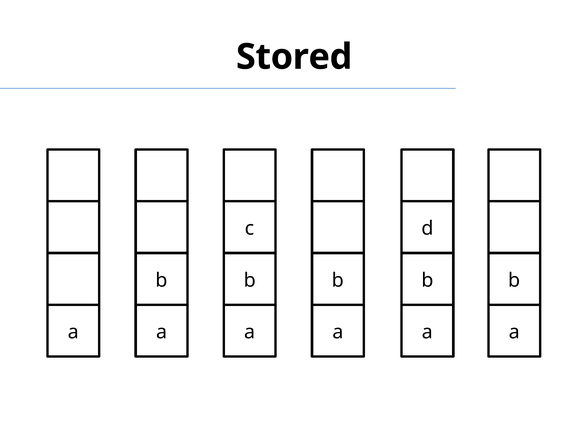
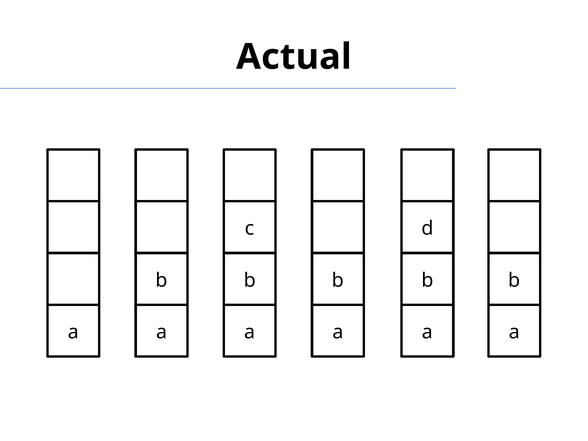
Stored: Stored -> Actual (294, 57)
